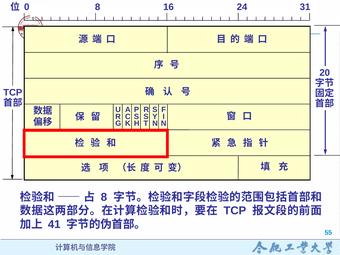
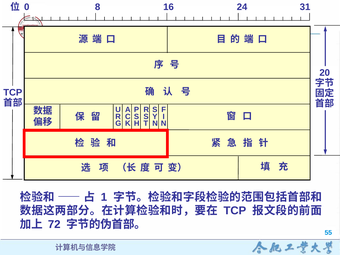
8: 8 -> 1 (104, 197)
41: 41 -> 72 (54, 224)
